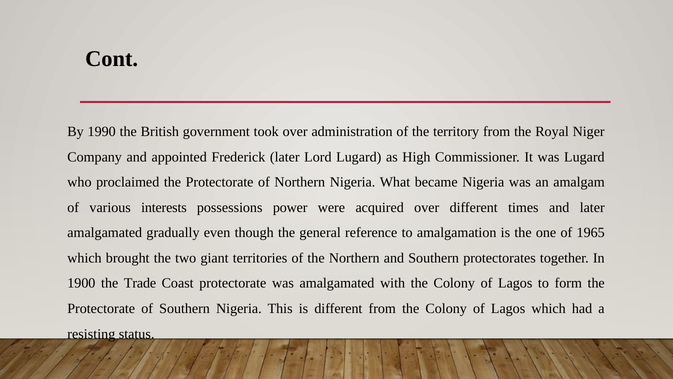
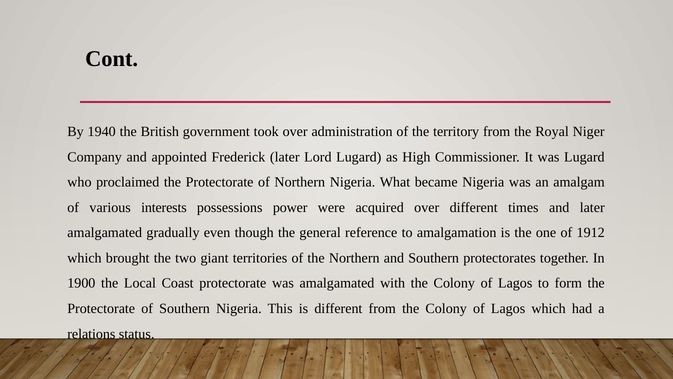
1990: 1990 -> 1940 (102, 132)
1965: 1965 -> 1912 (591, 233)
Trade: Trade -> Local (140, 283)
resisting: resisting -> relations (91, 333)
